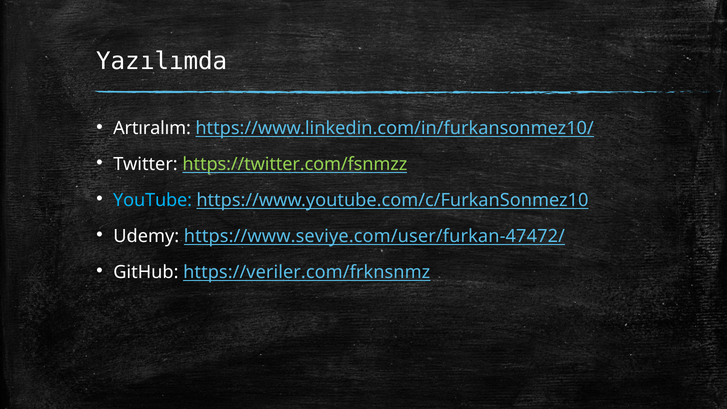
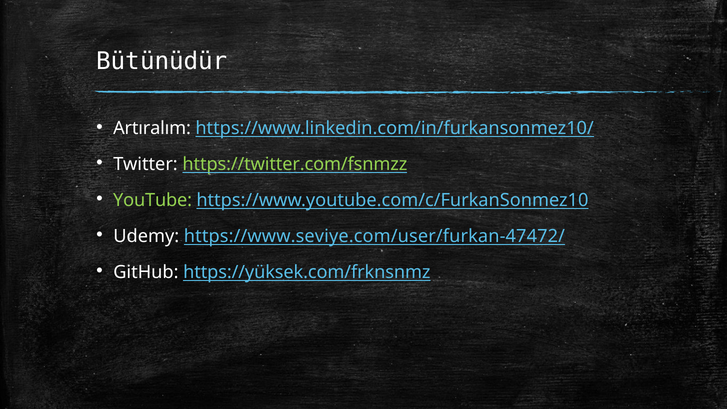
Yazılımda: Yazılımda -> Bütünüdür (162, 61)
YouTube colour: light blue -> light green (153, 200)
https://veriler.com/frknsnmz: https://veriler.com/frknsnmz -> https://yüksek.com/frknsnmz (307, 272)
